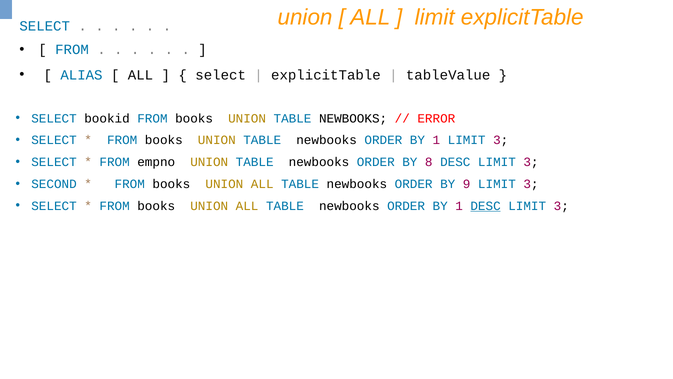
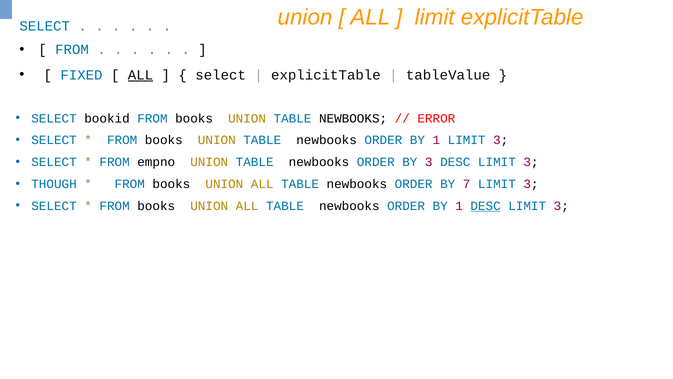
ALIAS: ALIAS -> FIXED (81, 75)
ALL underline: none -> present (141, 75)
BY 8: 8 -> 3 (429, 162)
SECOND: SECOND -> THOUGH (54, 184)
9: 9 -> 7 (467, 184)
